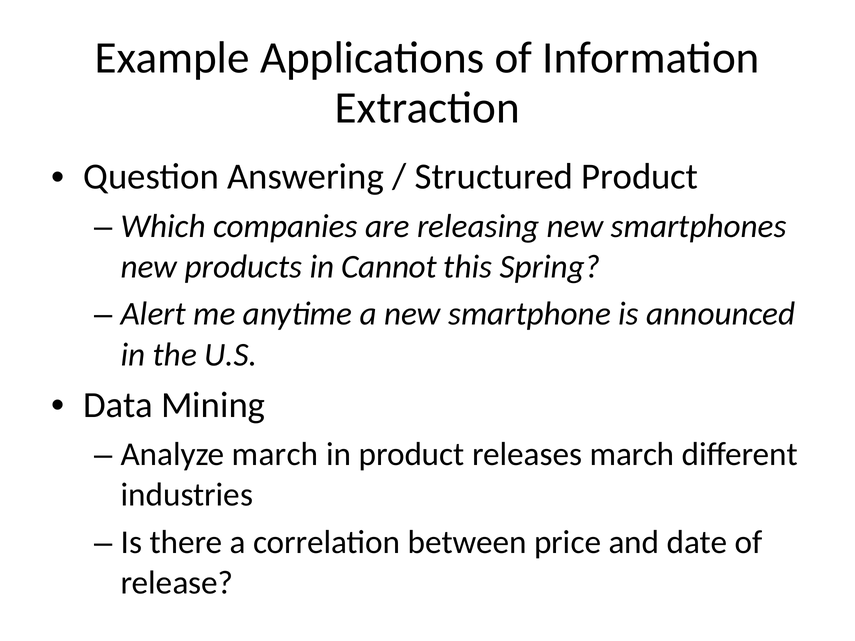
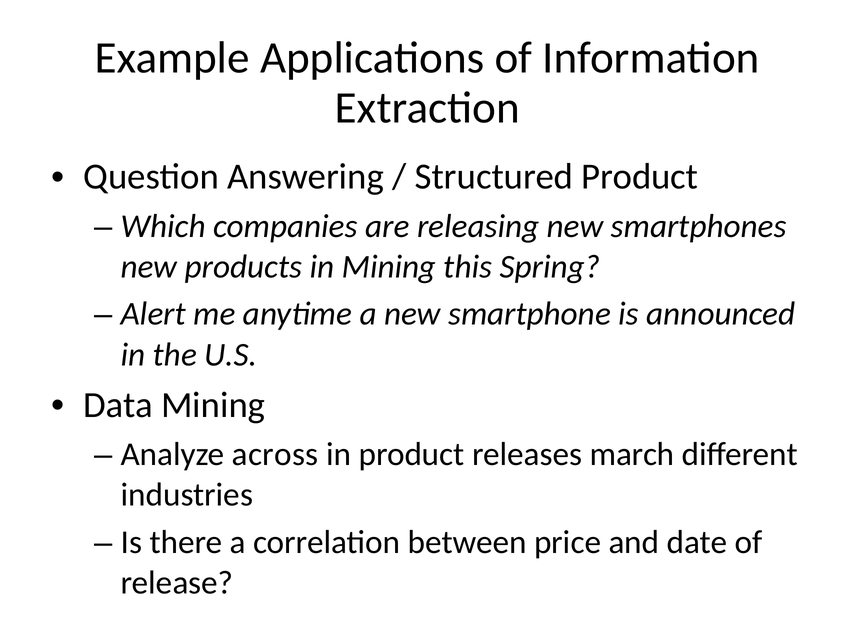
in Cannot: Cannot -> Mining (389, 267)
Analyze march: march -> across (275, 454)
